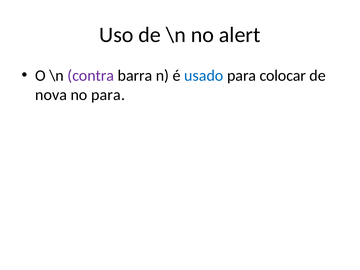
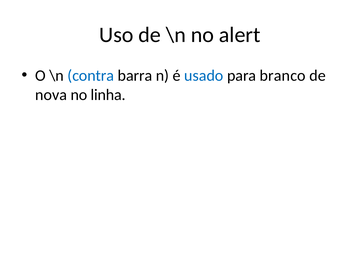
contra colour: purple -> blue (91, 76)
colocar: colocar -> branco (283, 76)
no para: para -> linha (108, 95)
